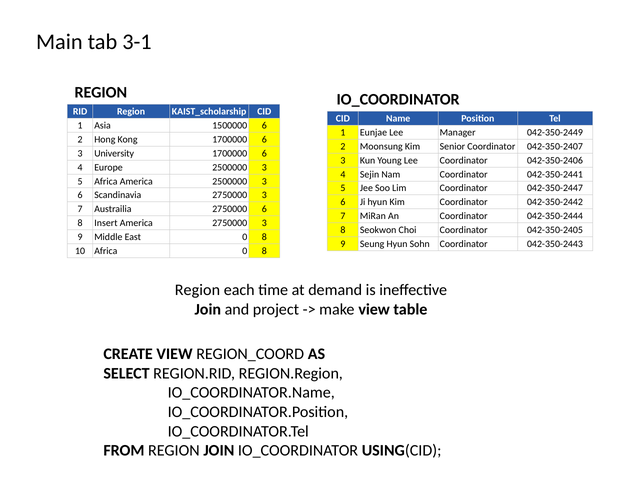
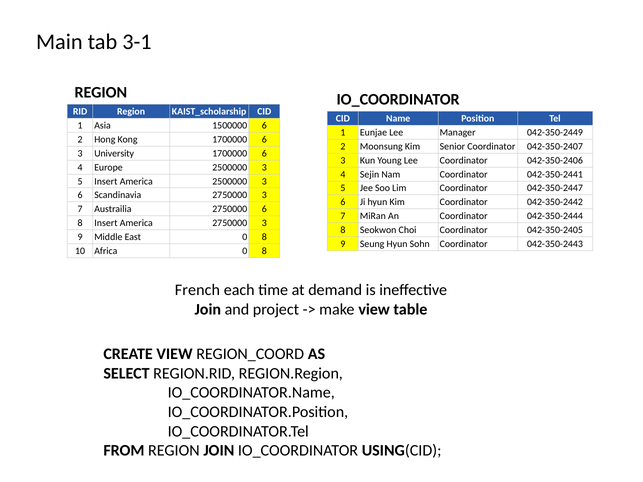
5 Africa: Africa -> Insert (106, 181)
Region: Region -> French (197, 290)
